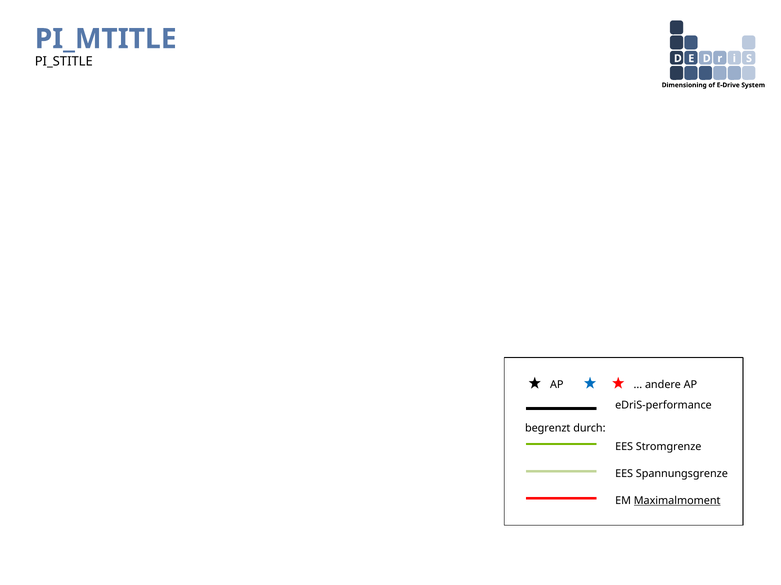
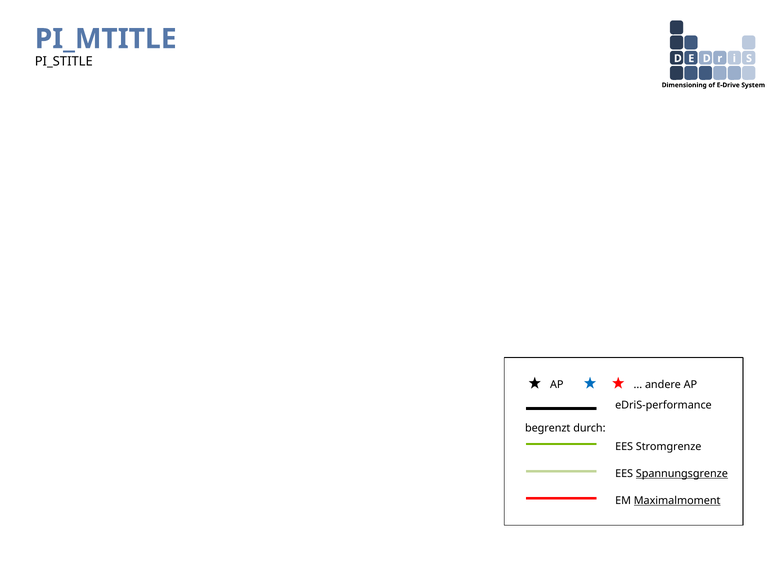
Spannungsgrenze underline: none -> present (682, 474)
